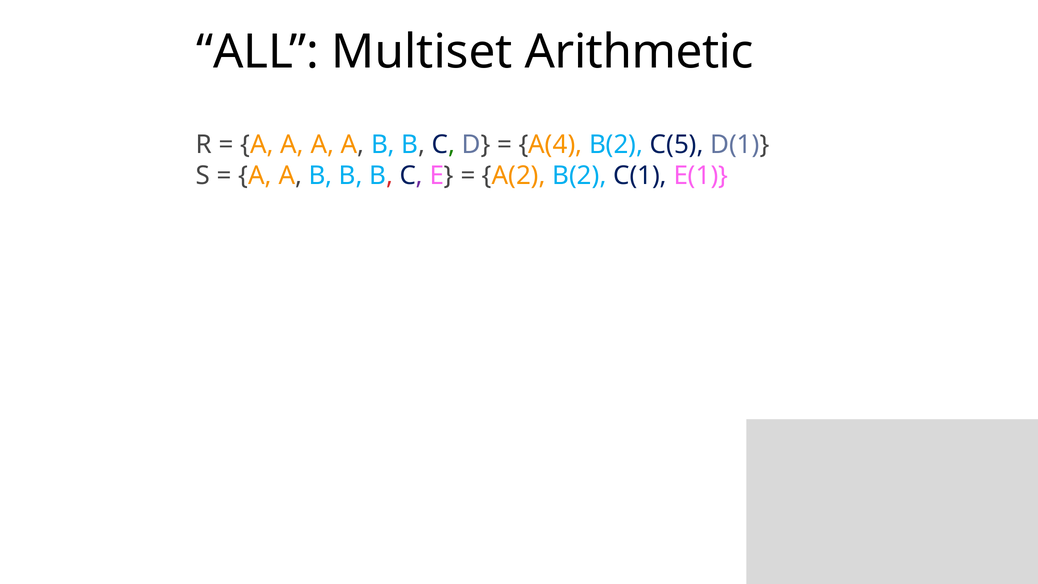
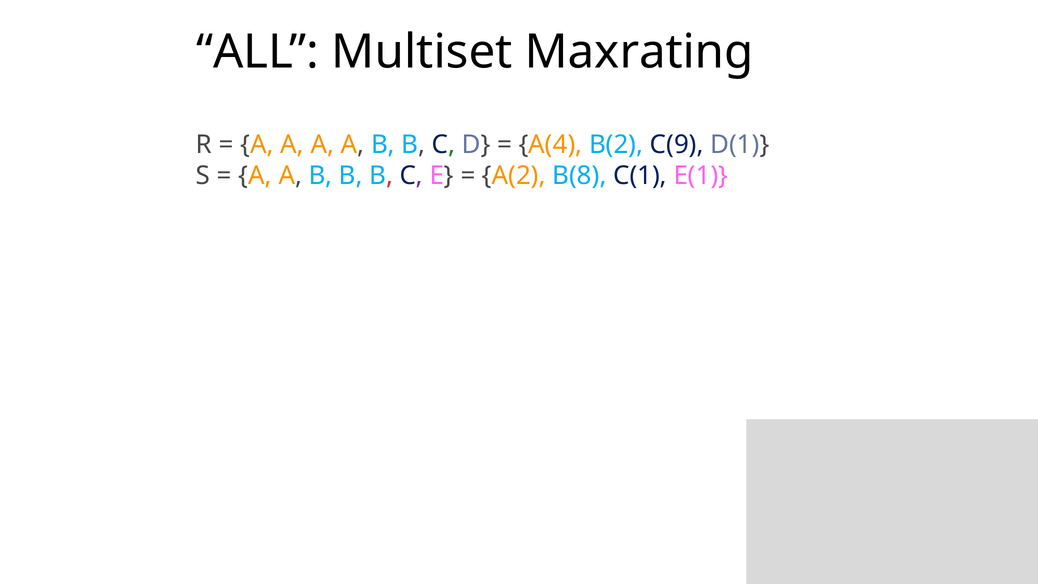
Arithmetic: Arithmetic -> Maxrating (639, 52)
C(5: C(5 -> C(9 (677, 145)
A(2 B(2: B(2 -> B(8 (579, 176)
